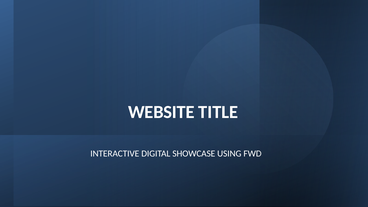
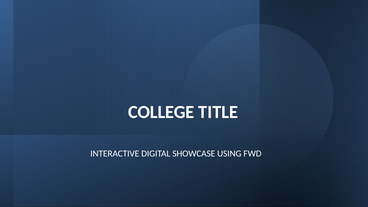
WEBSITE: WEBSITE -> COLLEGE (161, 112)
